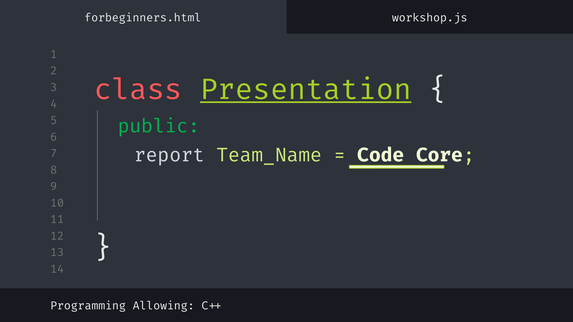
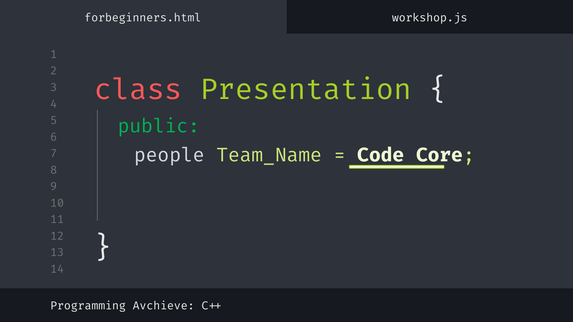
Presentation underline: present -> none (306, 90)
report: report -> people (169, 155)
Allowing: Allowing -> Avchieve (164, 306)
